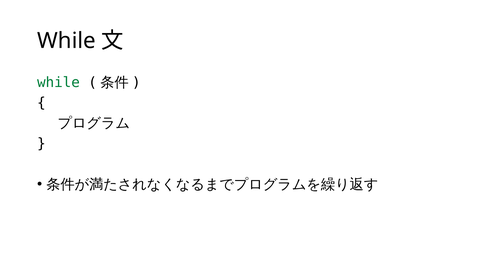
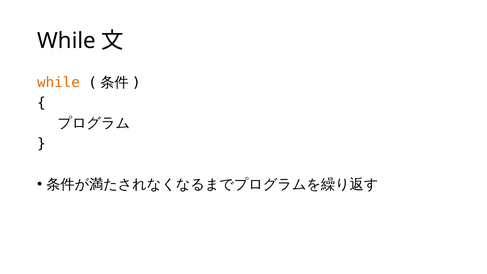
while colour: green -> orange (58, 82)
